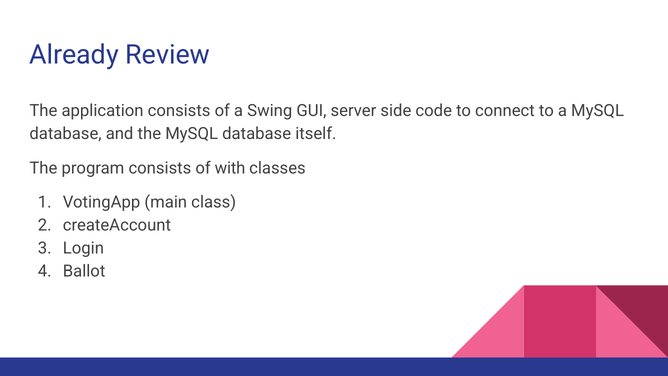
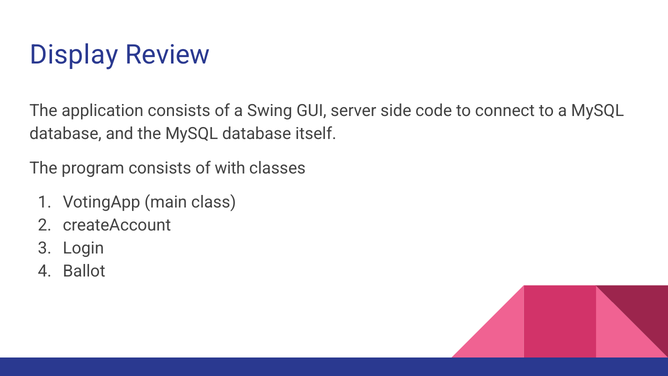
Already: Already -> Display (74, 55)
